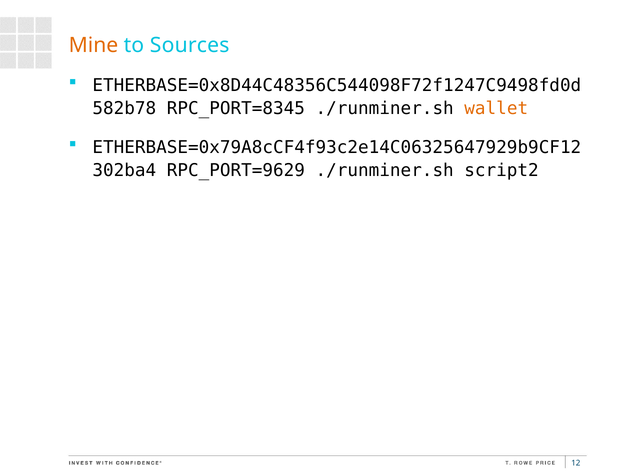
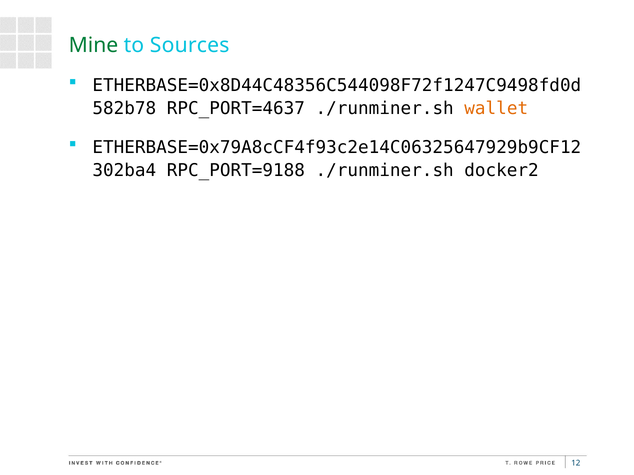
Mine colour: orange -> green (93, 45)
RPC_PORT=8345: RPC_PORT=8345 -> RPC_PORT=4637 (236, 109)
RPC_PORT=9629: RPC_PORT=9629 -> RPC_PORT=9188 (236, 171)
script2: script2 -> docker2 (502, 171)
